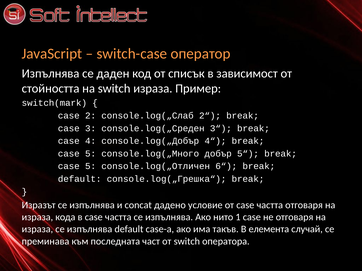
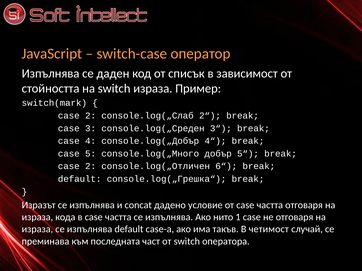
5: 5 -> 2 (91, 167)
елемента: елемента -> четимост (269, 230)
